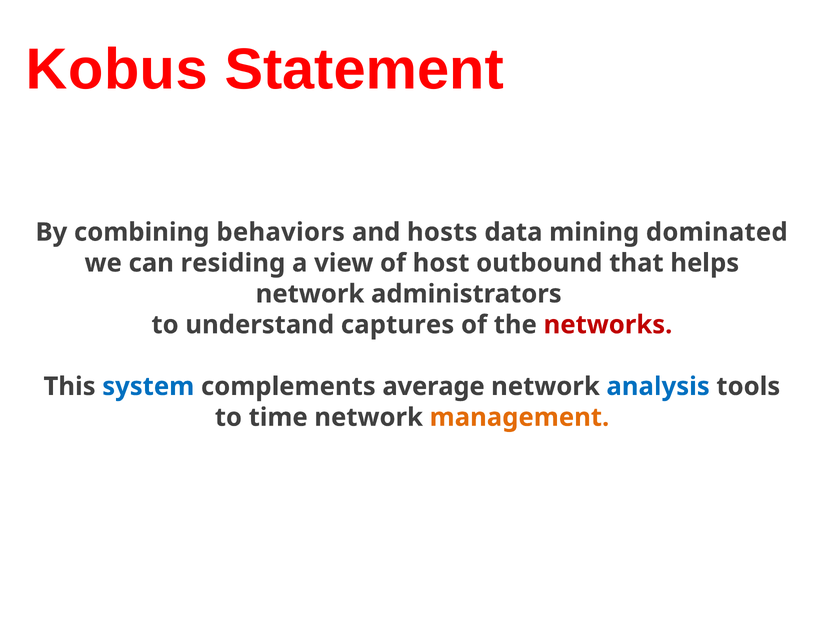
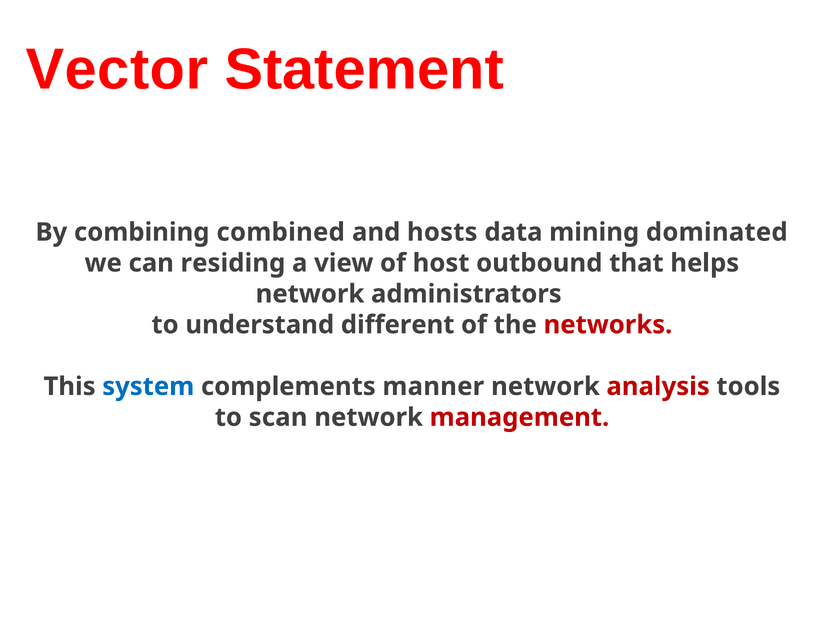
Kobus: Kobus -> Vector (117, 70)
behaviors: behaviors -> combined (281, 232)
captures: captures -> different (398, 325)
average: average -> manner (433, 386)
analysis colour: blue -> red (658, 386)
time: time -> scan (278, 417)
management colour: orange -> red (519, 417)
